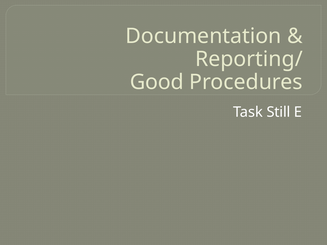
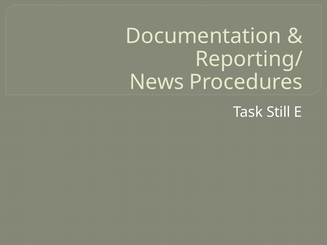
Good: Good -> News (157, 82)
